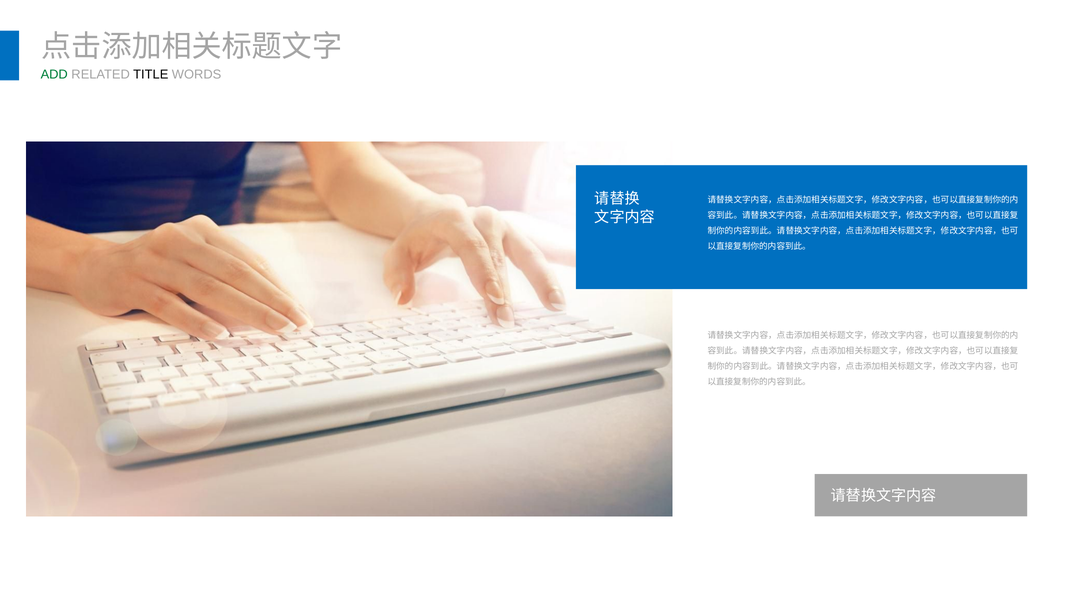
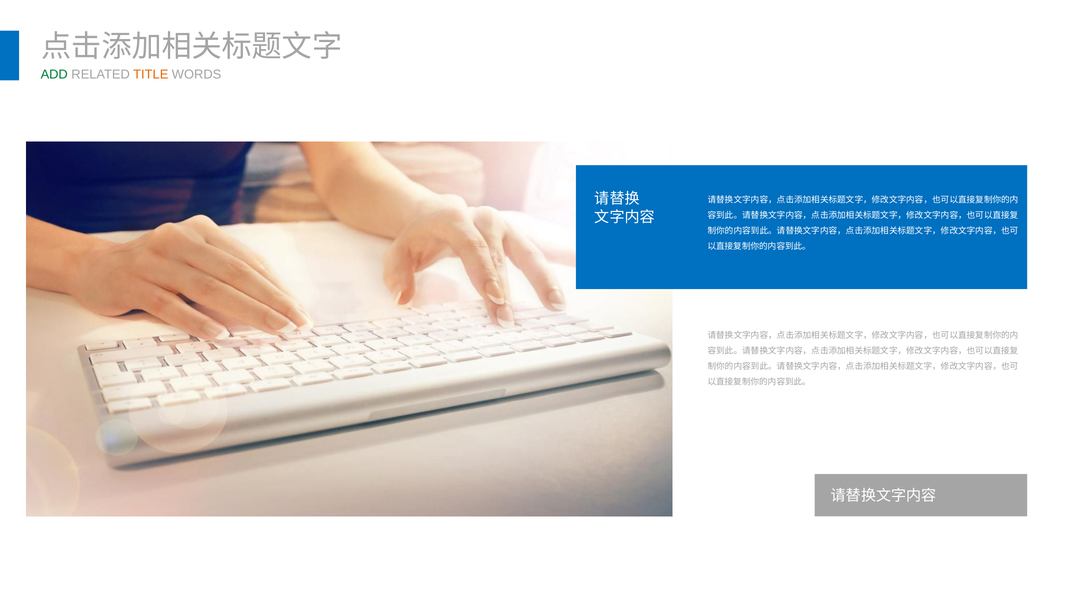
TITLE colour: black -> orange (151, 75)
